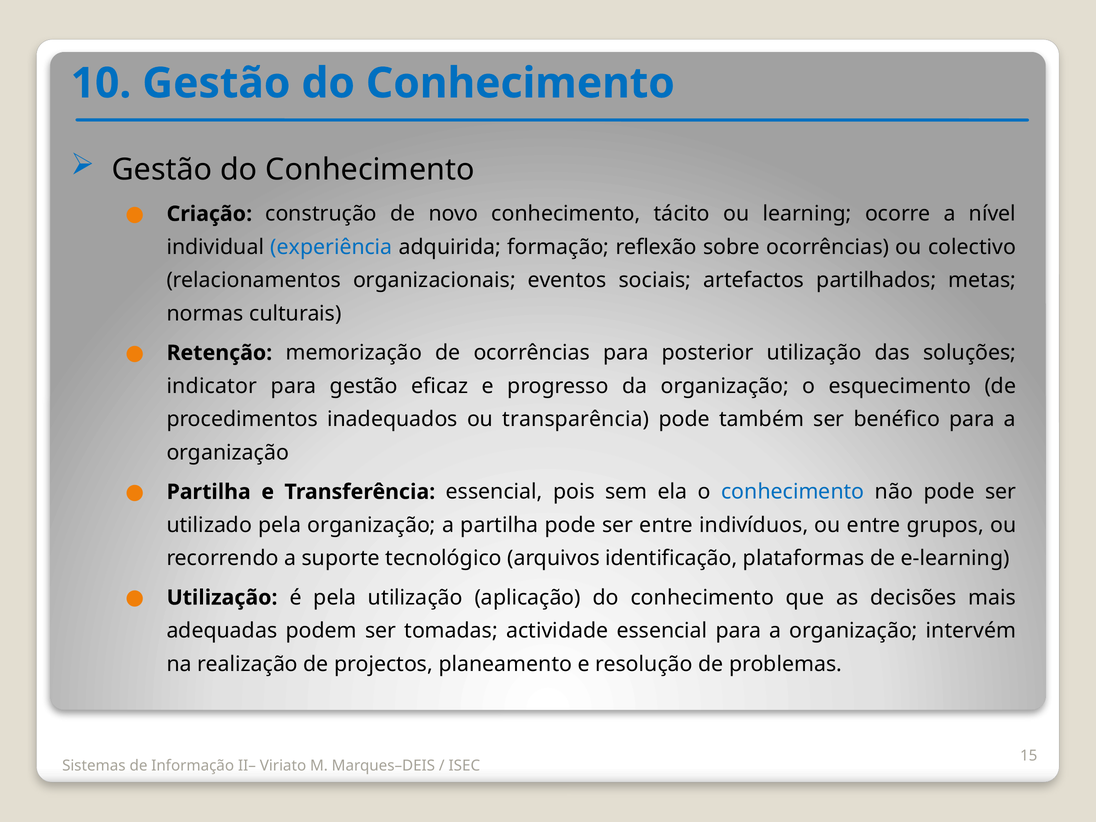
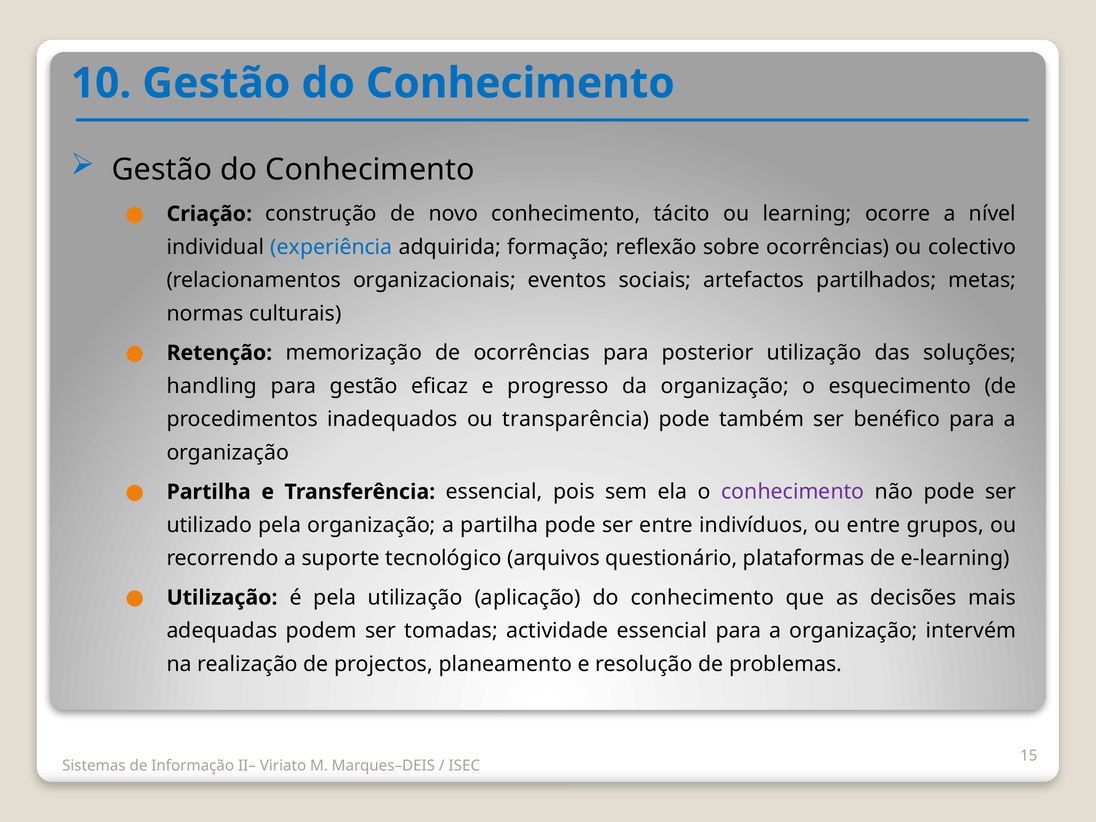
indicator: indicator -> handling (212, 386)
conhecimento colour: blue -> purple (793, 492)
identificação: identificação -> questionário (671, 558)
